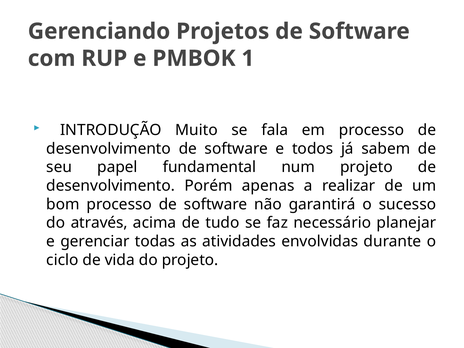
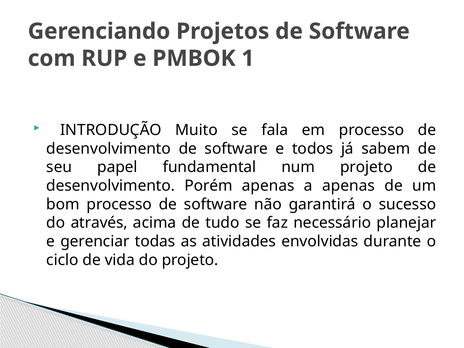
a realizar: realizar -> apenas (349, 186)
